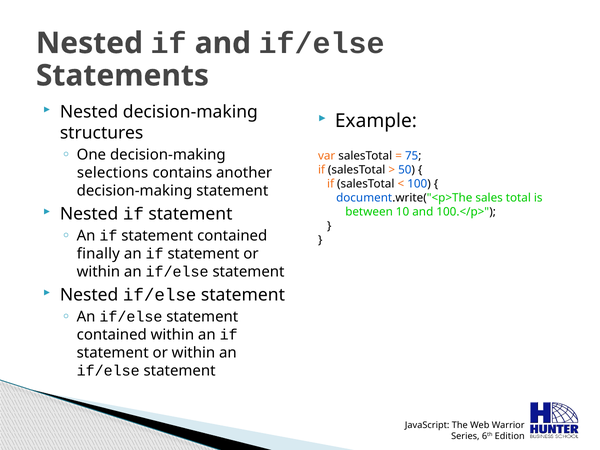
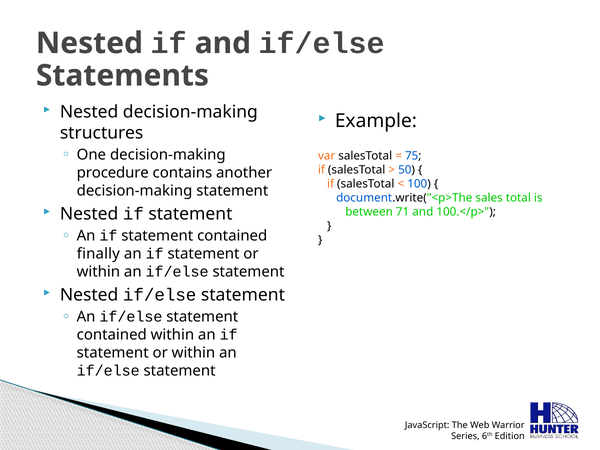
selections: selections -> procedure (113, 173)
10: 10 -> 71 (403, 212)
